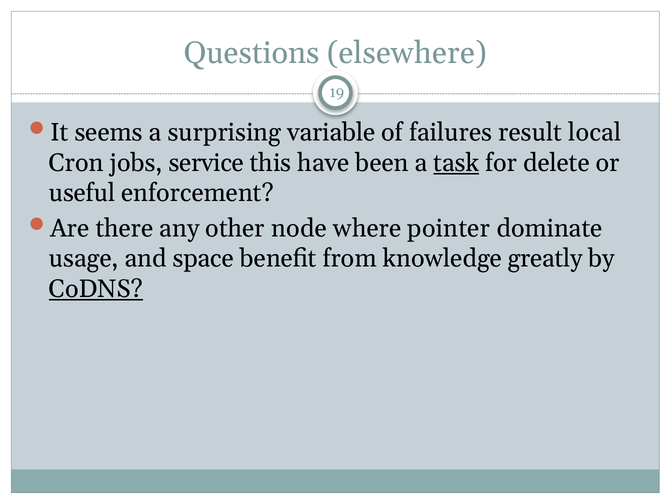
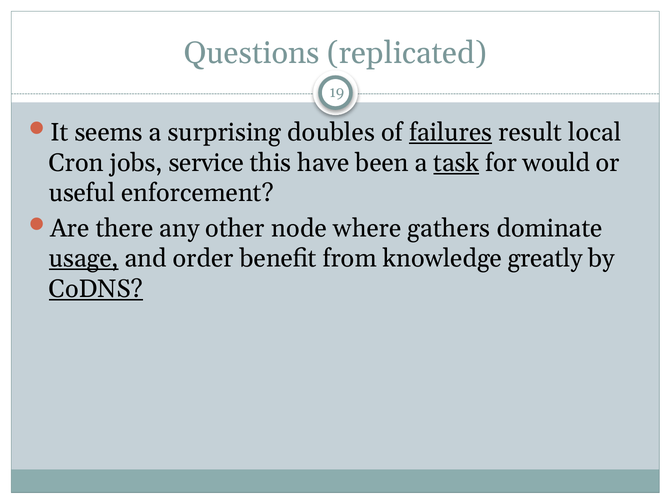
elsewhere: elsewhere -> replicated (407, 53)
variable: variable -> doubles (331, 132)
failures underline: none -> present (451, 132)
delete: delete -> would (557, 162)
pointer: pointer -> gathers (449, 228)
usage underline: none -> present (84, 258)
space: space -> order (203, 258)
